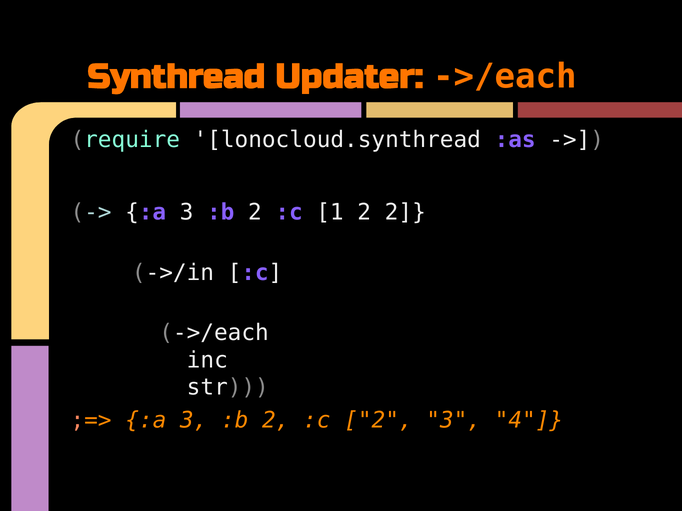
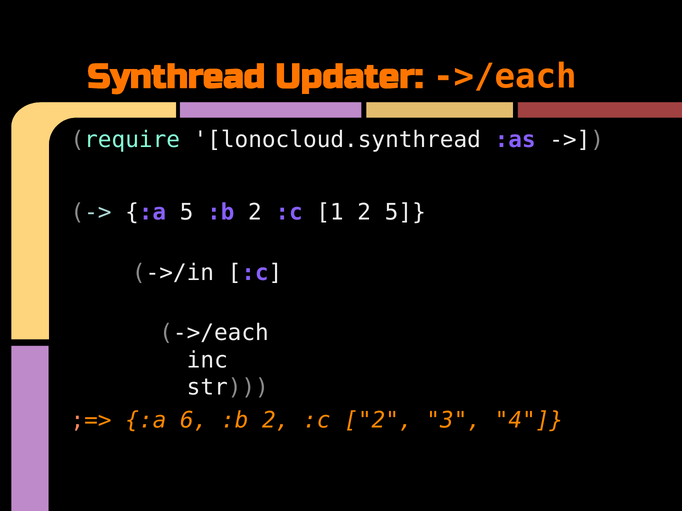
3: 3 -> 5 (187, 213)
2 2: 2 -> 5 (405, 213)
3: 3 -> 6 (194, 421)
